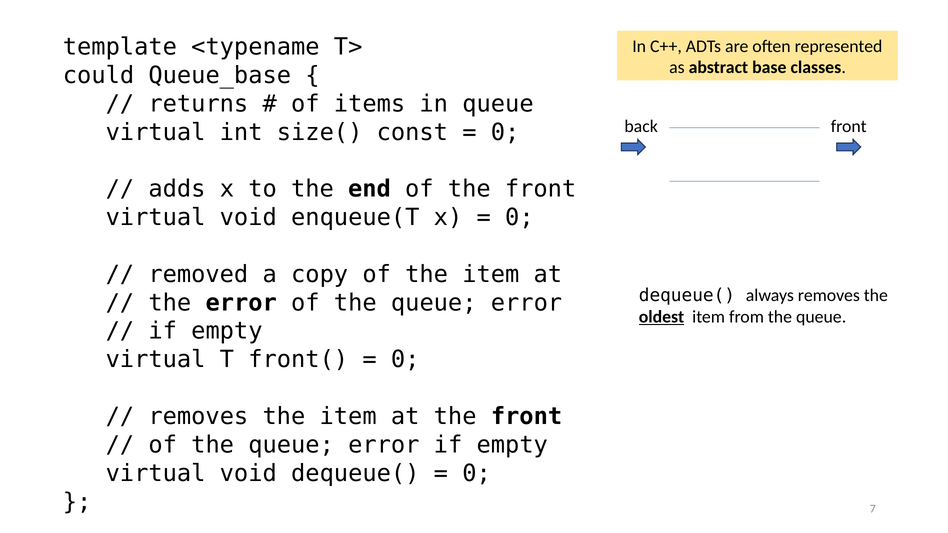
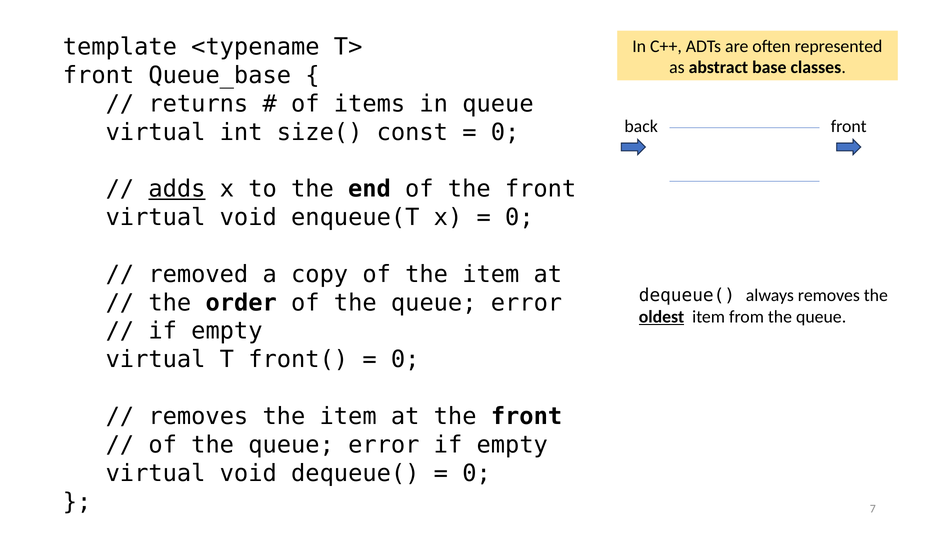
could: could -> front (99, 75)
adds underline: none -> present (177, 189)
the error: error -> order (241, 303)
